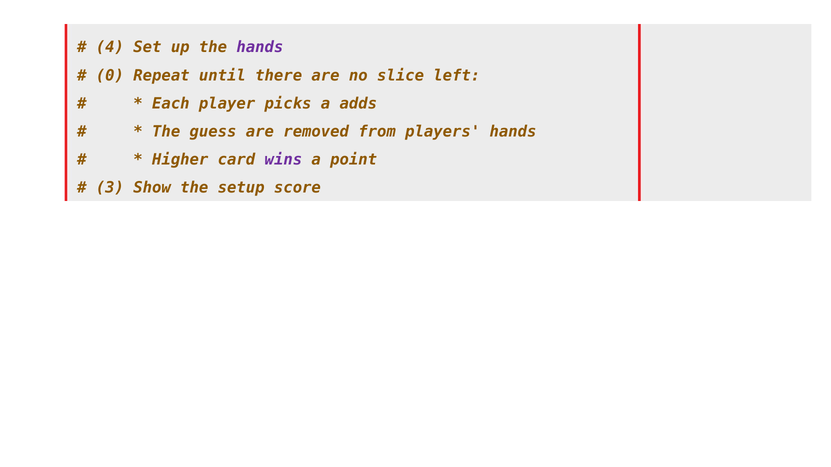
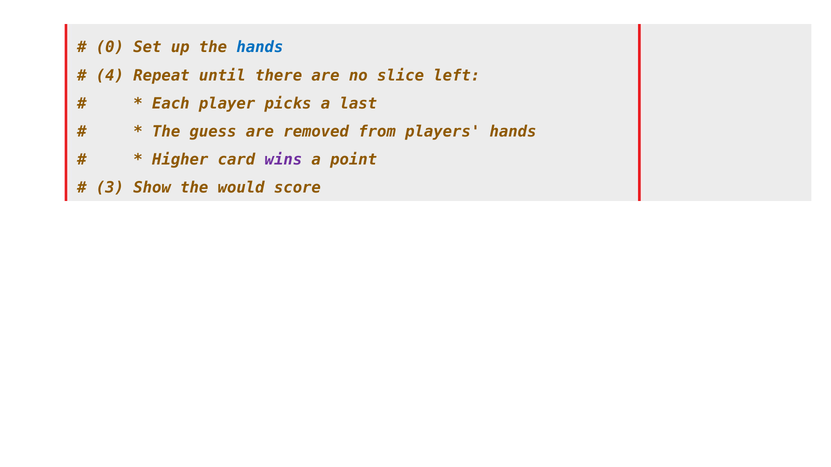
4: 4 -> 0 (110, 47)
hands colour: purple -> blue (260, 47)
0: 0 -> 4 (110, 75)
adds: adds -> last (358, 103)
setup: setup -> would (241, 188)
